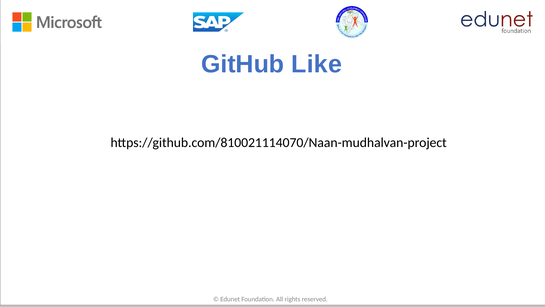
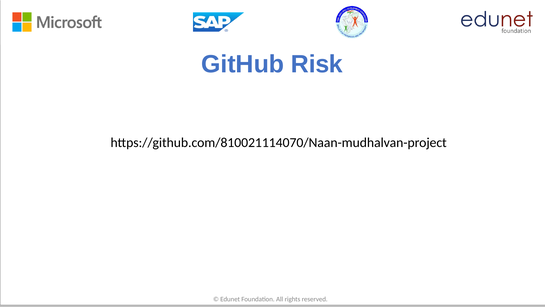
Like: Like -> Risk (317, 64)
